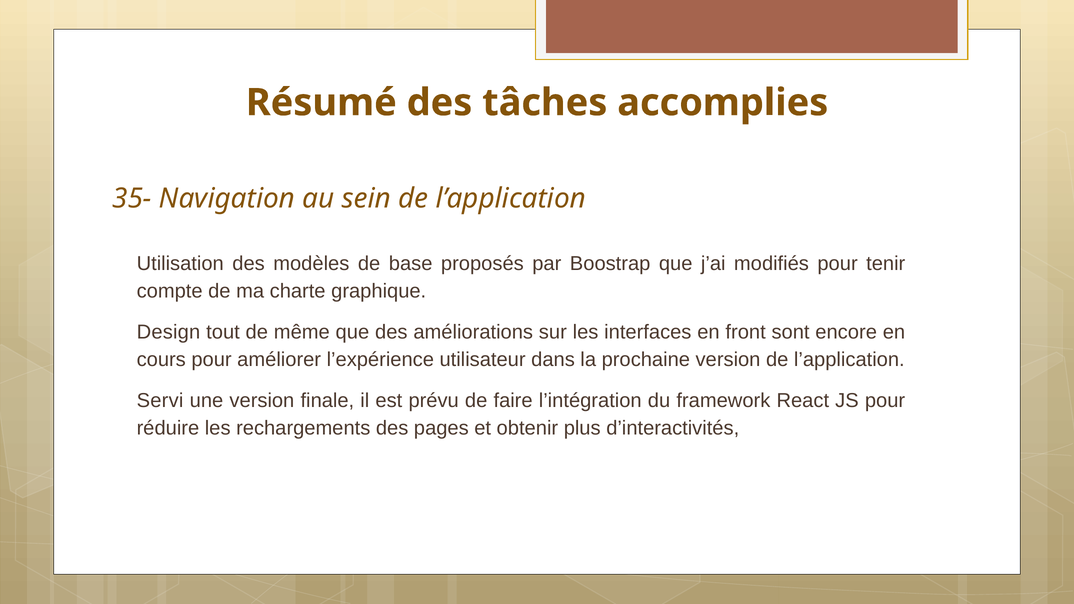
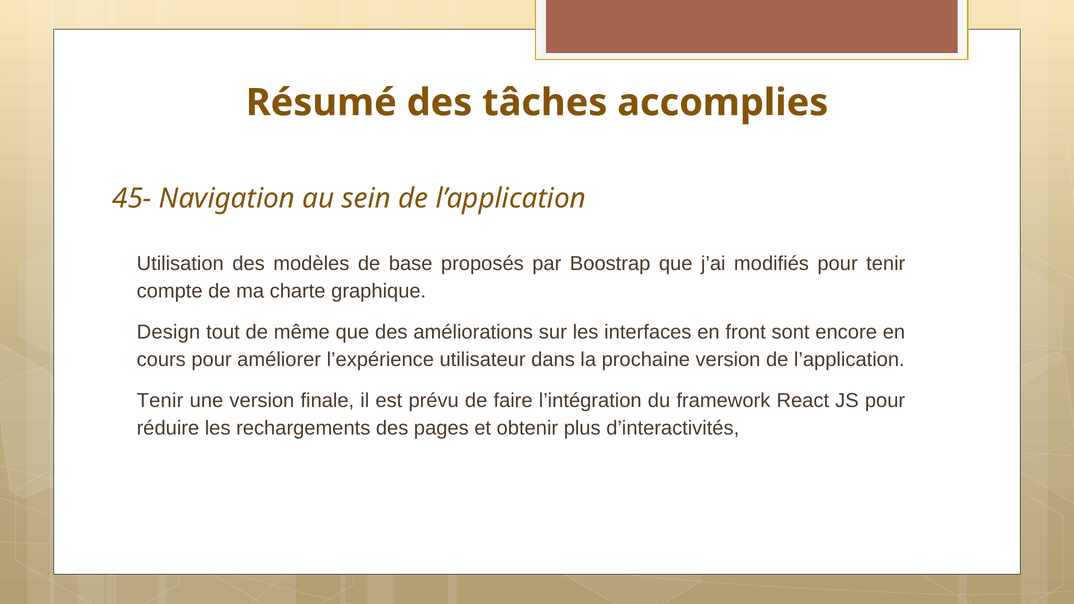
35-: 35- -> 45- (132, 198)
Servi: Servi -> Tenir (160, 401)
